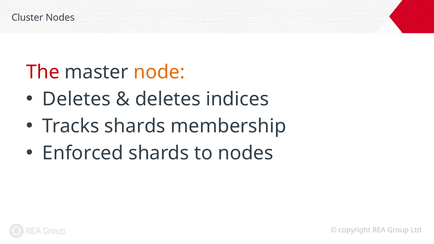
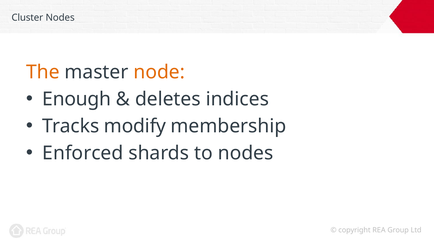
The colour: red -> orange (43, 72)
Deletes: Deletes -> Enough (77, 99)
Tracks shards: shards -> modify (135, 126)
